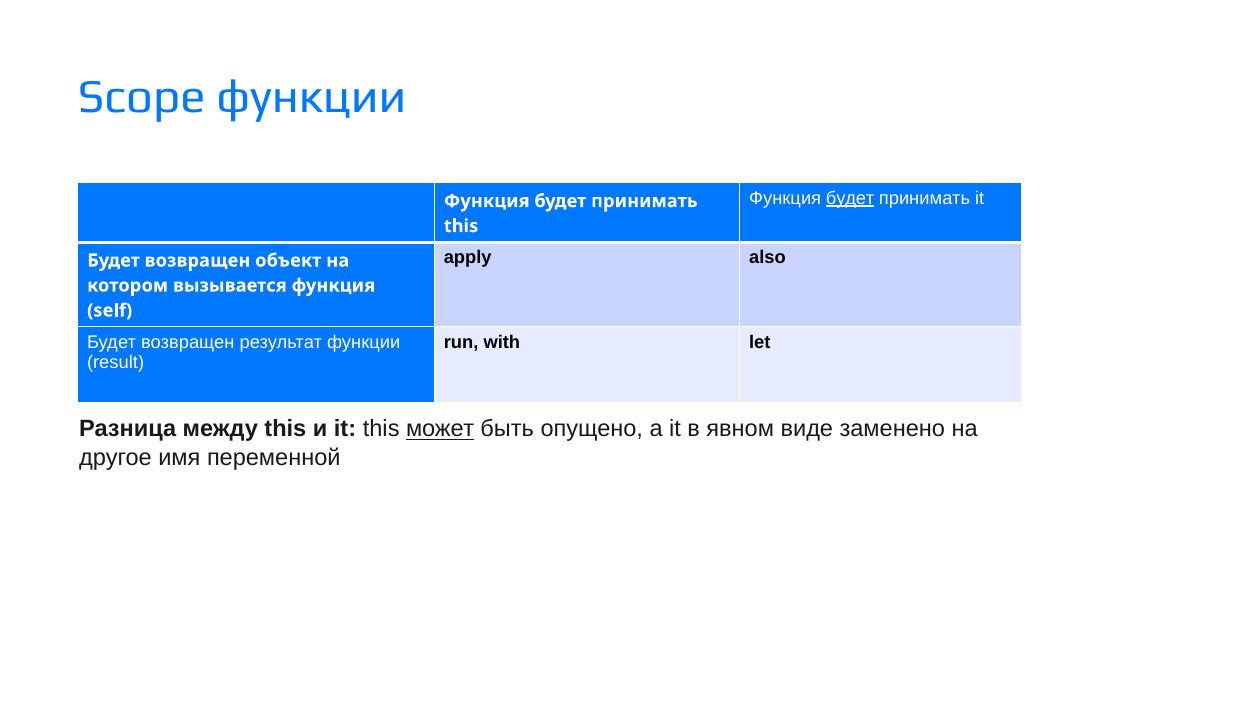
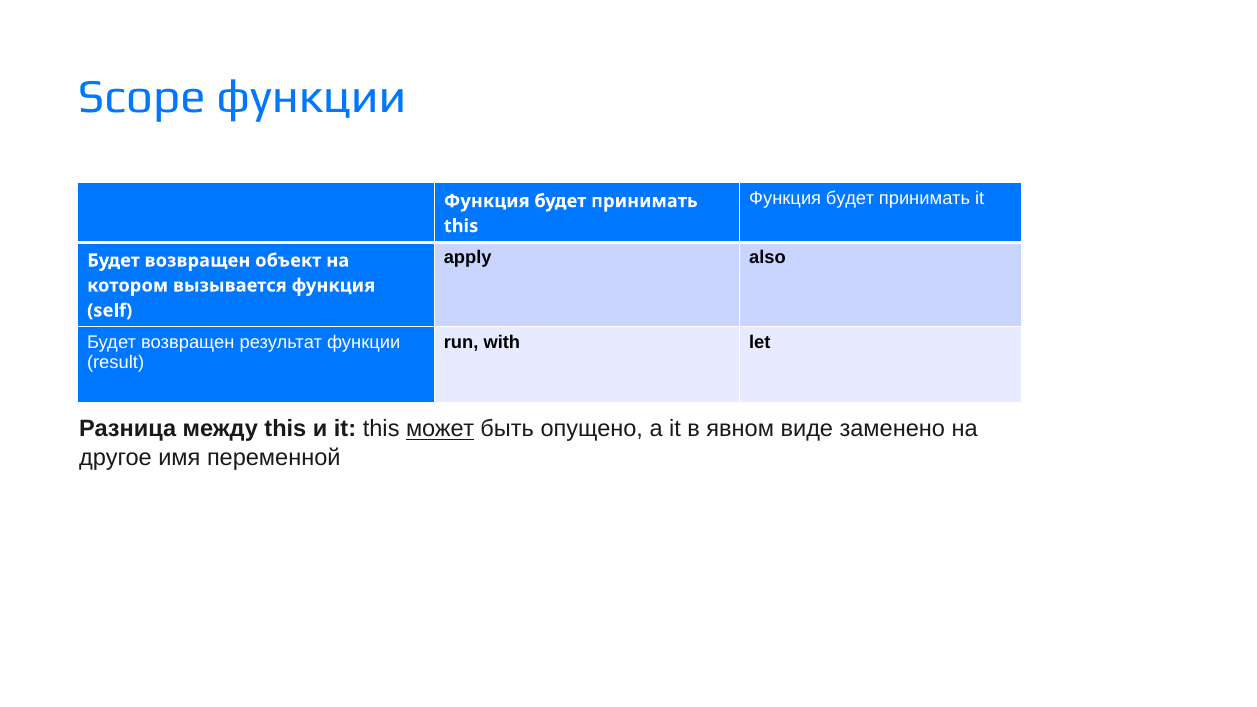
будет underline: present -> none (850, 198)
